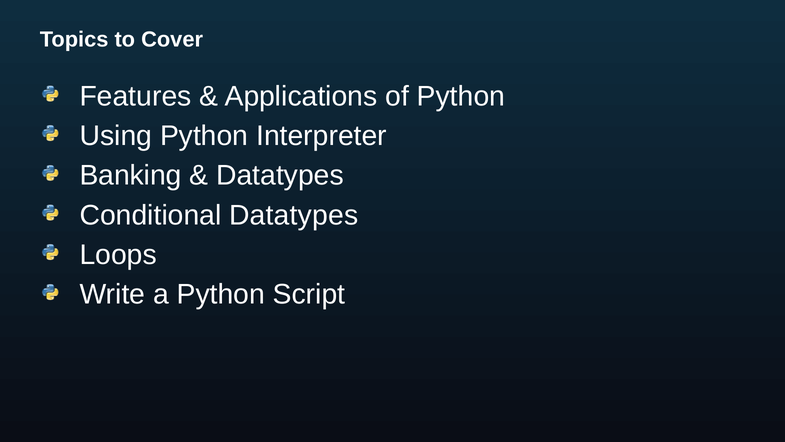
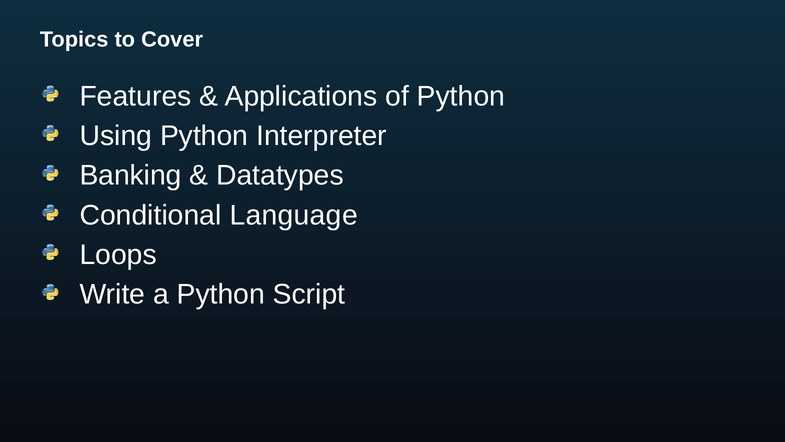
Conditional Datatypes: Datatypes -> Language (294, 215)
